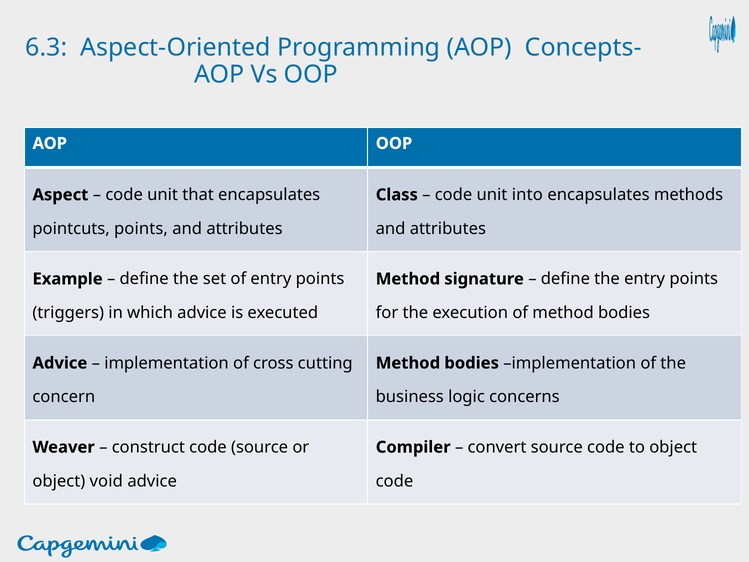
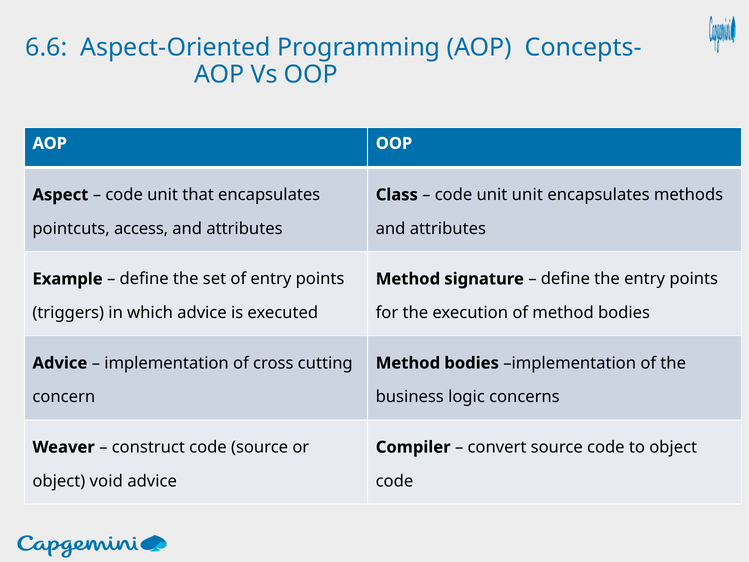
6.3: 6.3 -> 6.6 (46, 48)
unit into: into -> unit (527, 195)
pointcuts points: points -> access (141, 229)
